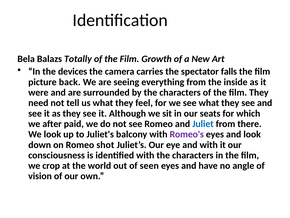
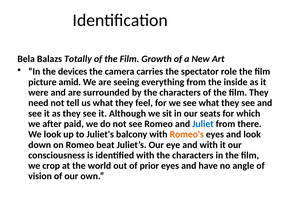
falls: falls -> role (229, 71)
back: back -> amid (70, 82)
Romeo's colour: purple -> orange (187, 134)
shot: shot -> beat (105, 144)
seen: seen -> prior (149, 165)
